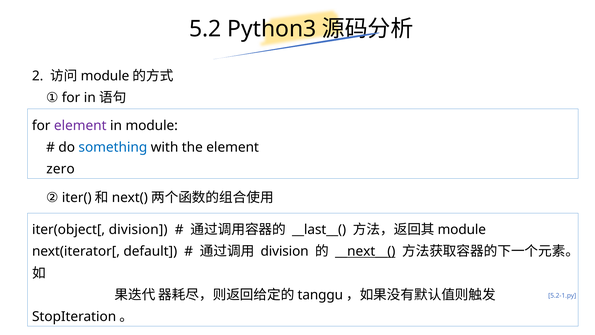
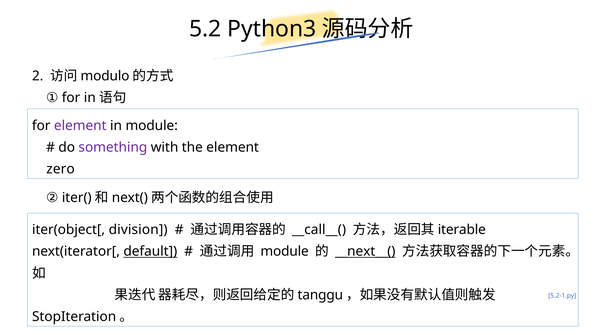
module: module -> modulo (105, 76)
something colour: blue -> purple (113, 147)
__last__(: __last__( -> __call__( (319, 230)
module: module -> iterable (462, 230)
default underline: none -> present (150, 251)
division: division -> module (285, 251)
